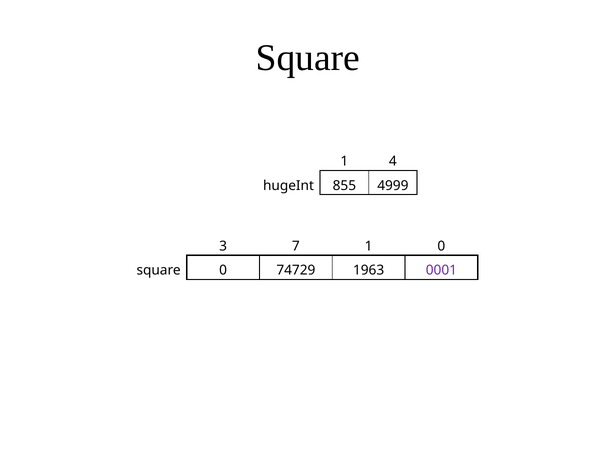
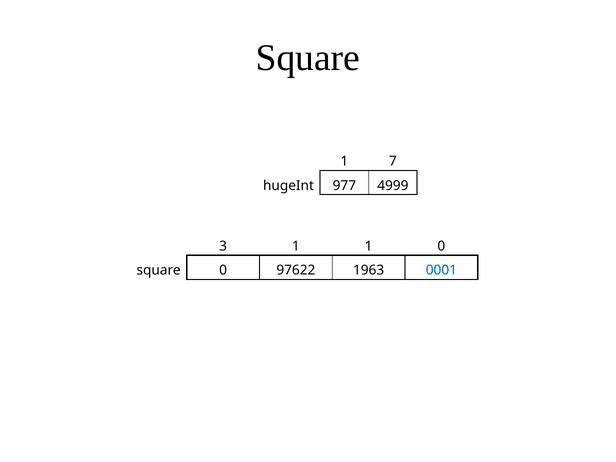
4: 4 -> 7 (393, 161)
855: 855 -> 977 (344, 186)
3 7: 7 -> 1 (296, 246)
74729: 74729 -> 97622 (296, 270)
0001 colour: purple -> blue (441, 270)
